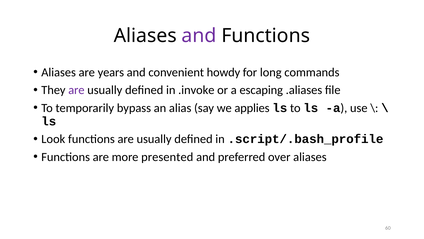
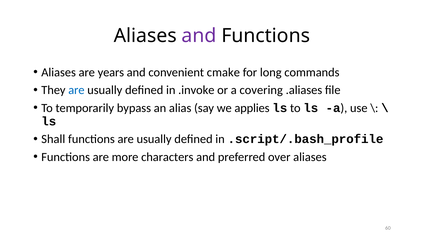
howdy: howdy -> cmake (223, 72)
are colour: purple -> blue (76, 90)
escaping: escaping -> covering (261, 90)
Look: Look -> Shall (53, 139)
presented: presented -> characters (167, 157)
